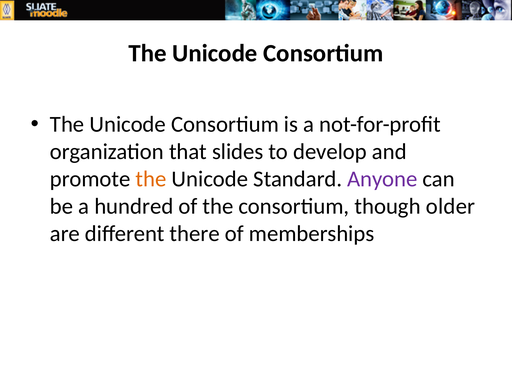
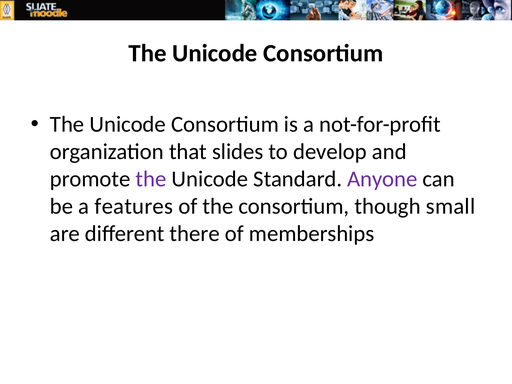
the colour: orange -> purple (151, 179)
hundred: hundred -> features (134, 206)
older: older -> small (451, 206)
